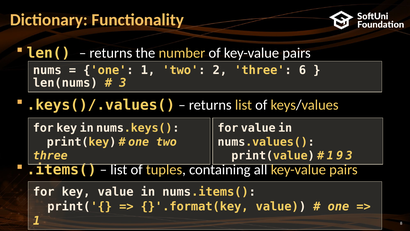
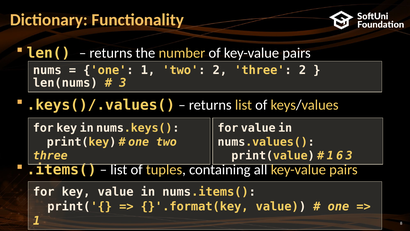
three 6: 6 -> 2 (303, 70)
9: 9 -> 6 (340, 156)
